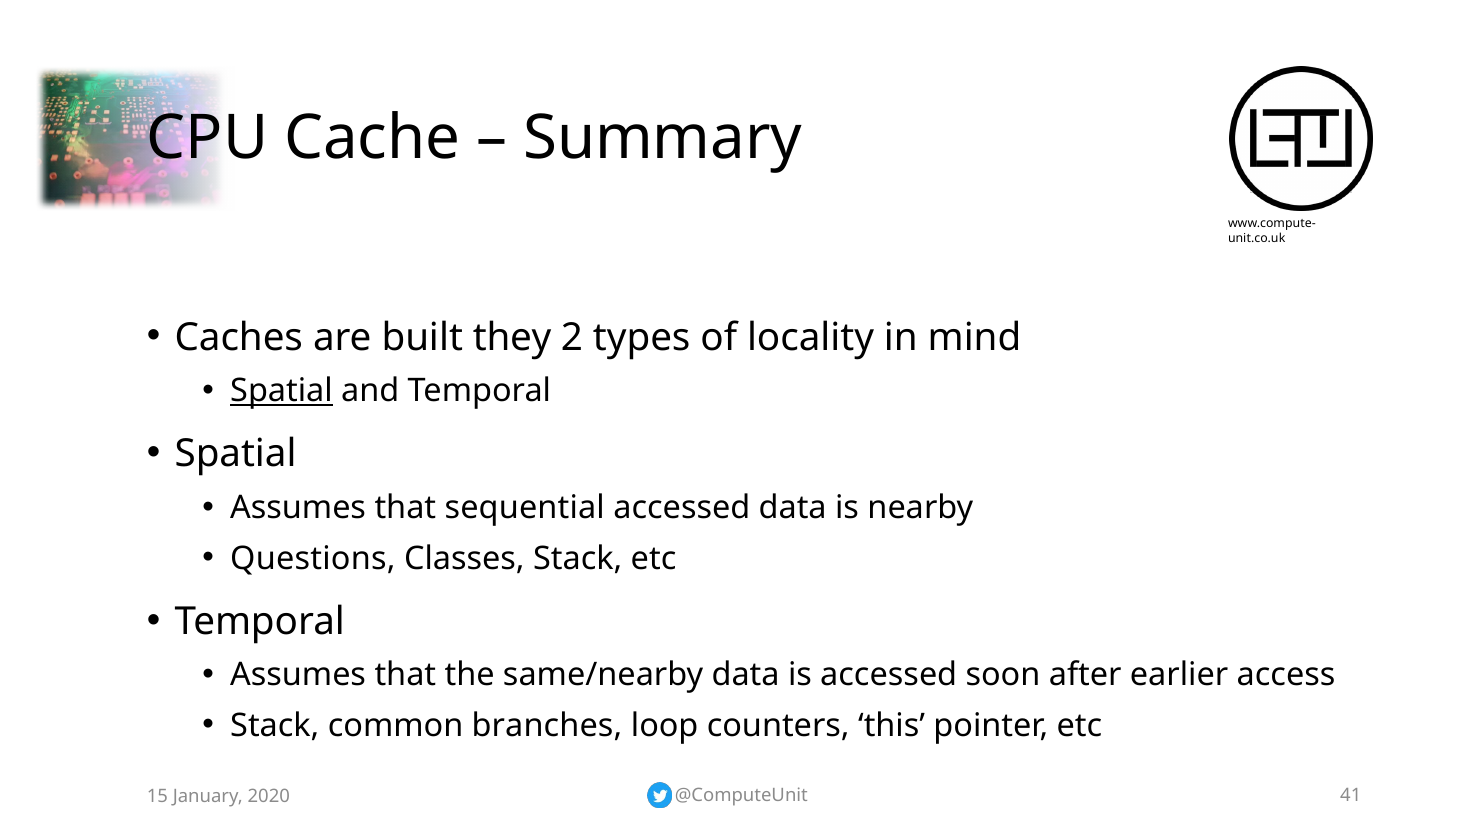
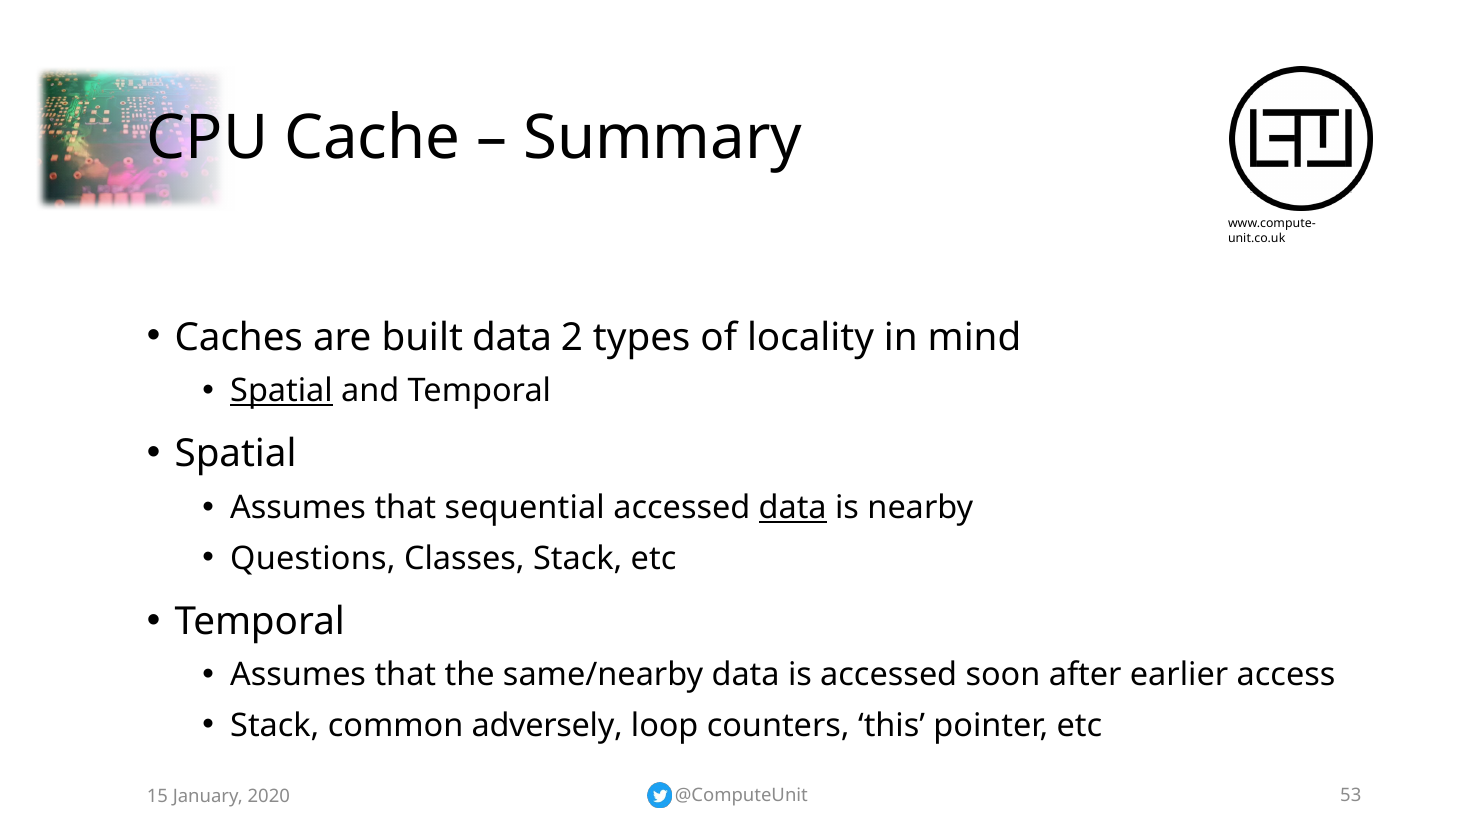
built they: they -> data (512, 337)
data underline: none -> present (793, 508)
branches: branches -> adversely (547, 726)
41: 41 -> 53 (1351, 795)
